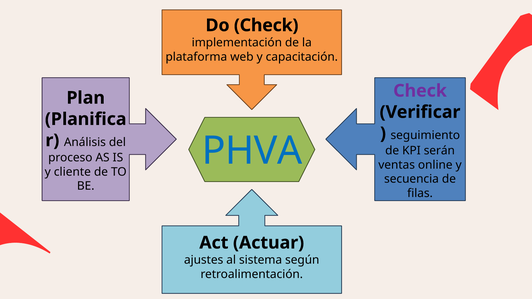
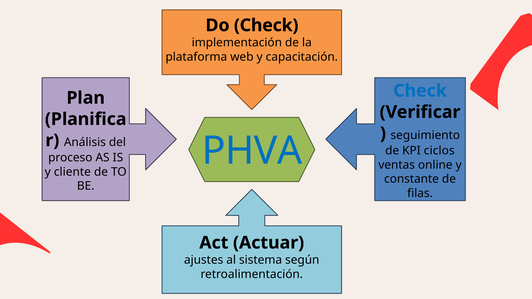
Check colour: purple -> blue (420, 91)
serán: serán -> ciclos (439, 151)
secuencia: secuencia -> constante (412, 179)
